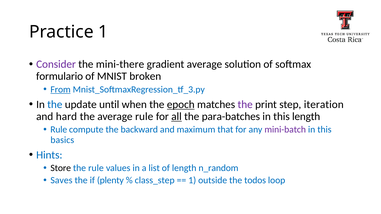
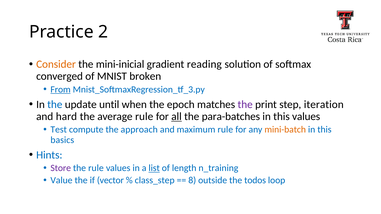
Practice 1: 1 -> 2 (103, 32)
Consider colour: purple -> orange (56, 64)
mini-there: mini-there -> mini-inicial (120, 64)
gradient average: average -> reading (204, 64)
formulario: formulario -> converged (60, 76)
epoch underline: present -> none (181, 105)
this length: length -> values (306, 117)
Rule: Rule -> Test (59, 130)
backward: backward -> approach (139, 130)
maximum that: that -> rule (225, 130)
mini-batch colour: purple -> orange (285, 130)
Store colour: black -> purple (61, 168)
list underline: none -> present (154, 168)
n_random: n_random -> n_training (218, 168)
Saves: Saves -> Value (61, 181)
plenty: plenty -> vector (110, 181)
1: 1 -> 8 (192, 181)
